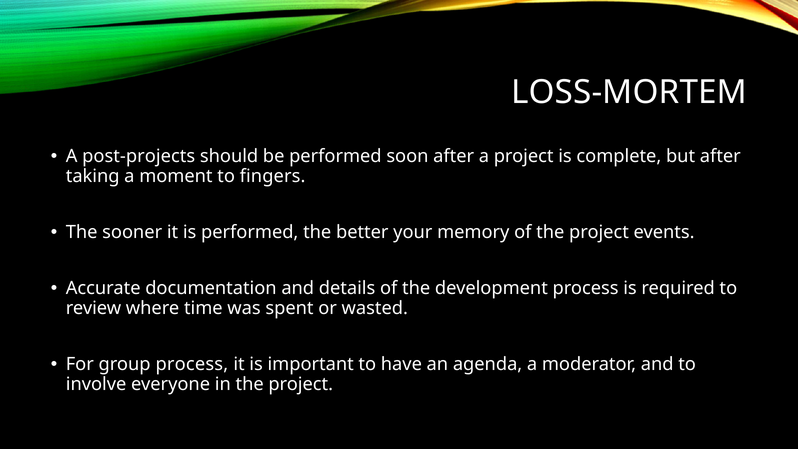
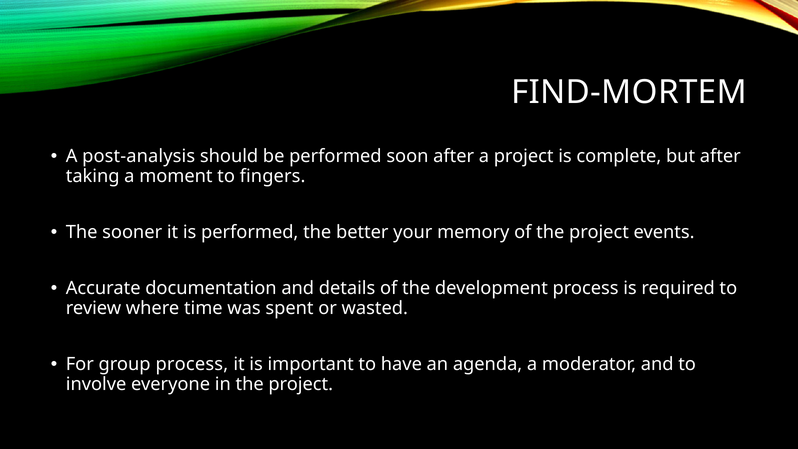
LOSS-MORTEM: LOSS-MORTEM -> FIND-MORTEM (629, 92)
post-projects: post-projects -> post-analysis (139, 156)
